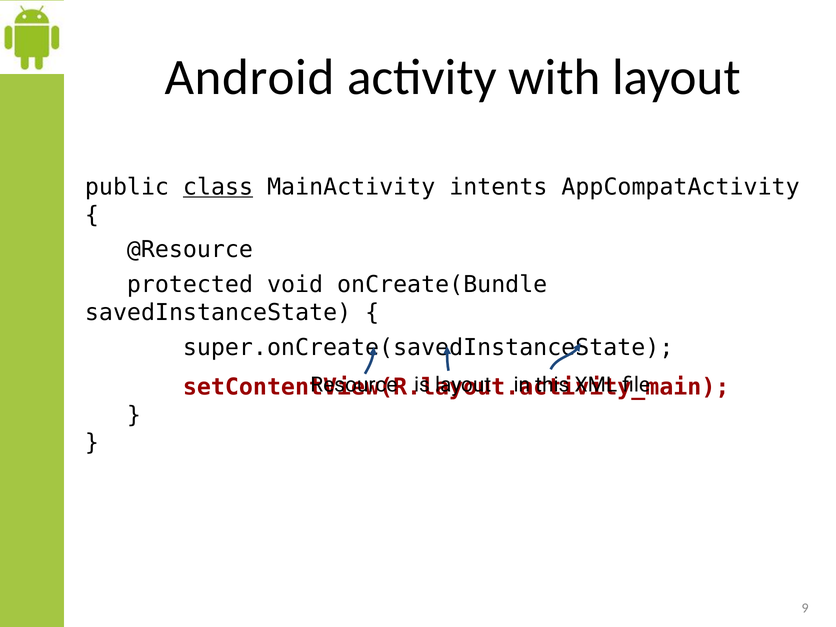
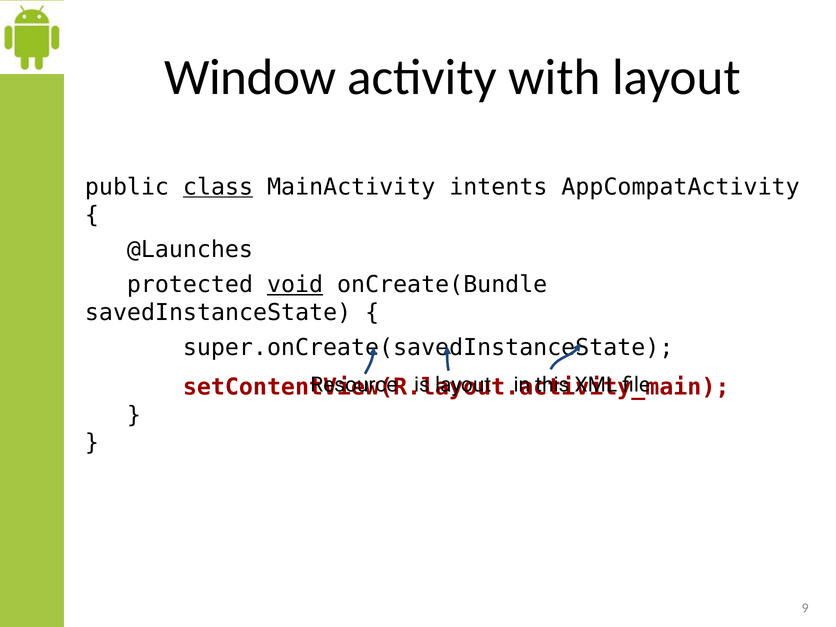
Android: Android -> Window (250, 77)
@Resource: @Resource -> @Launches (190, 250)
void underline: none -> present (295, 285)
